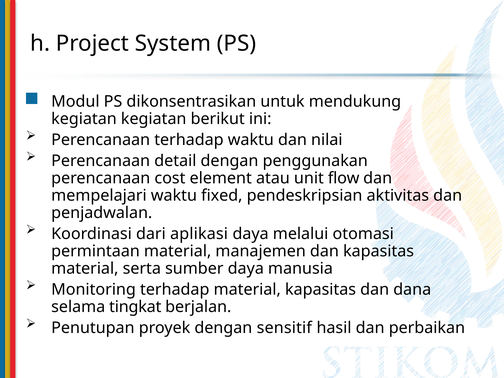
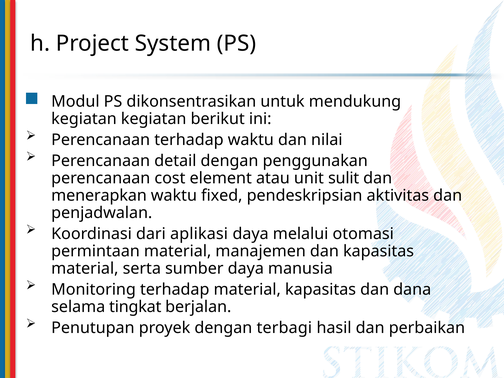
flow: flow -> sulit (344, 178)
mempelajari: mempelajari -> menerapkan (99, 195)
sensitif: sensitif -> terbagi (284, 328)
